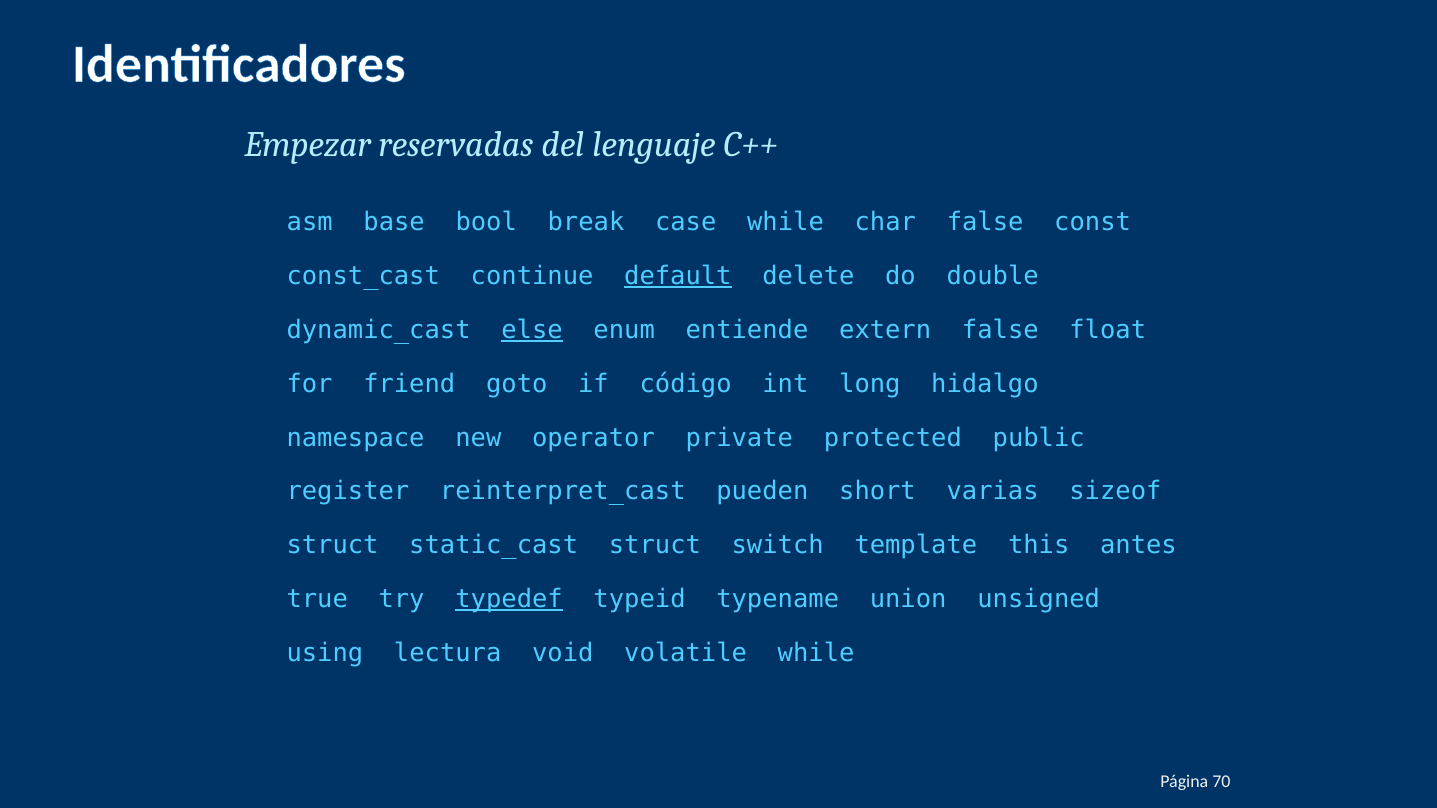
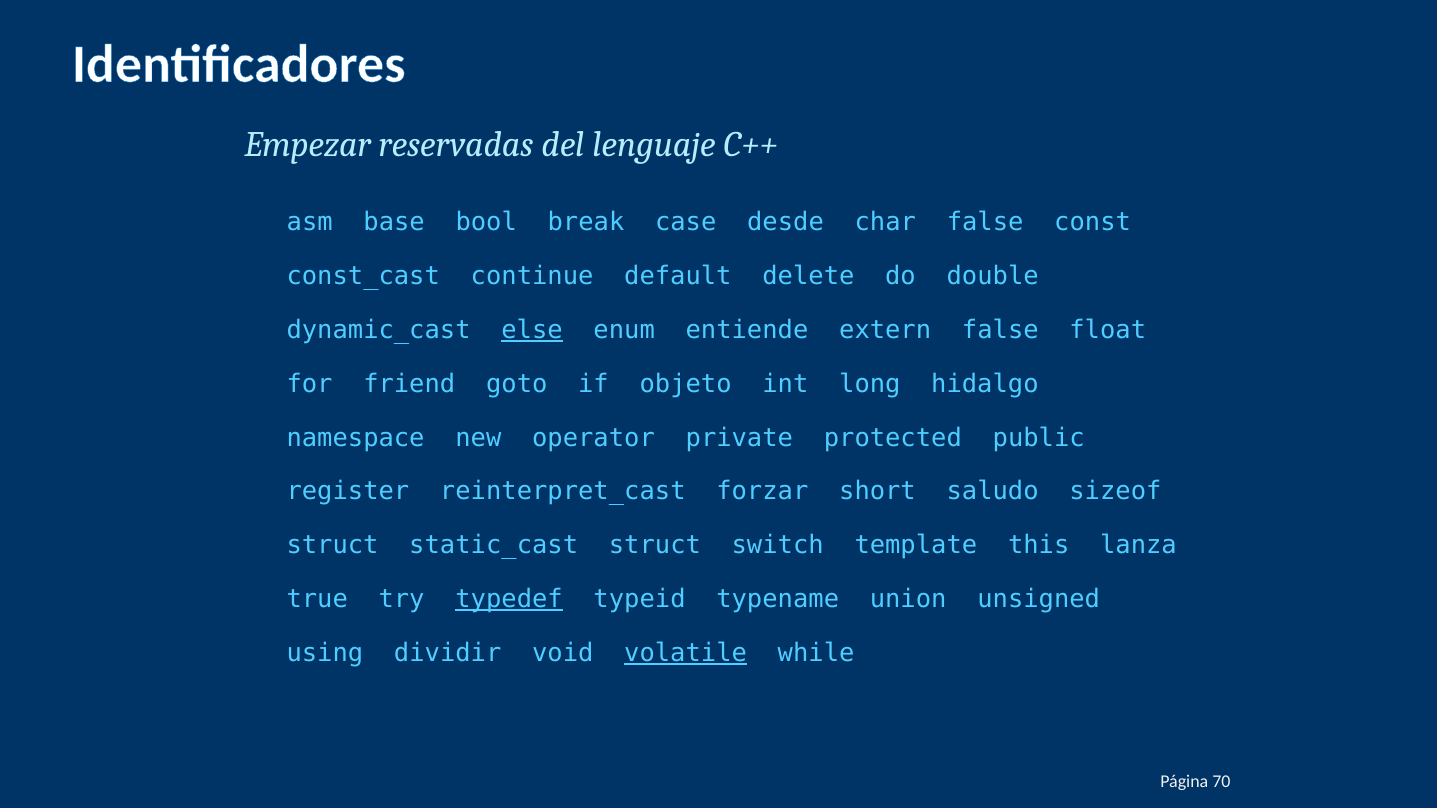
case while: while -> desde (785, 222)
default underline: present -> none (678, 276)
código: código -> objeto (686, 384)
pueden: pueden -> forzar (762, 492)
varias: varias -> saludo (993, 492)
antes: antes -> lanza (1138, 546)
lectura: lectura -> dividir (448, 653)
volatile underline: none -> present (686, 653)
